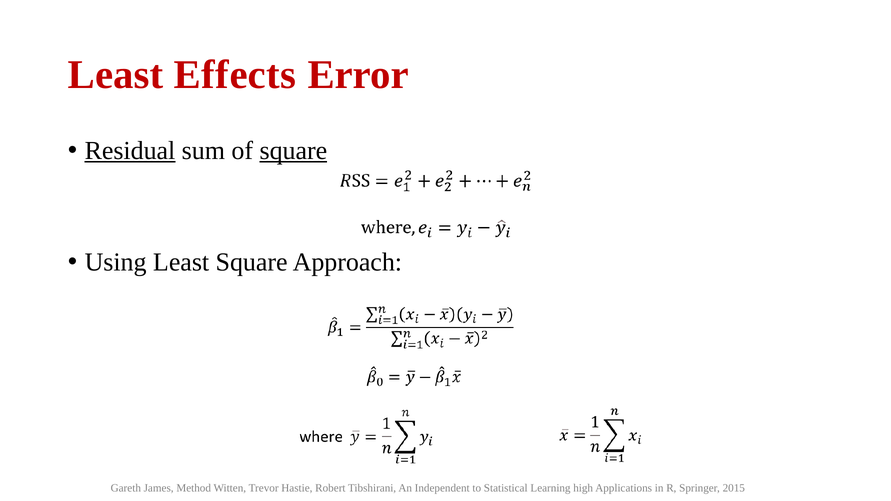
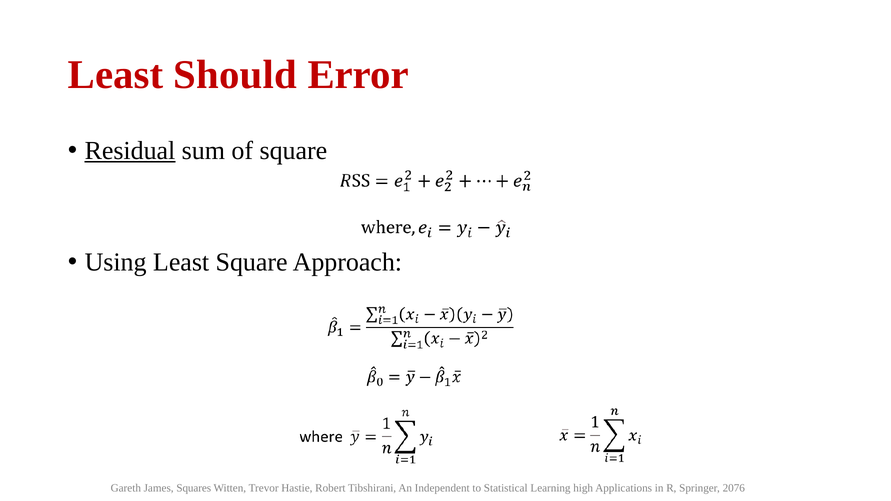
Effects: Effects -> Should (235, 75)
square underline: present -> none (293, 151)
Method: Method -> Squares (194, 488)
2015: 2015 -> 2076 (734, 488)
